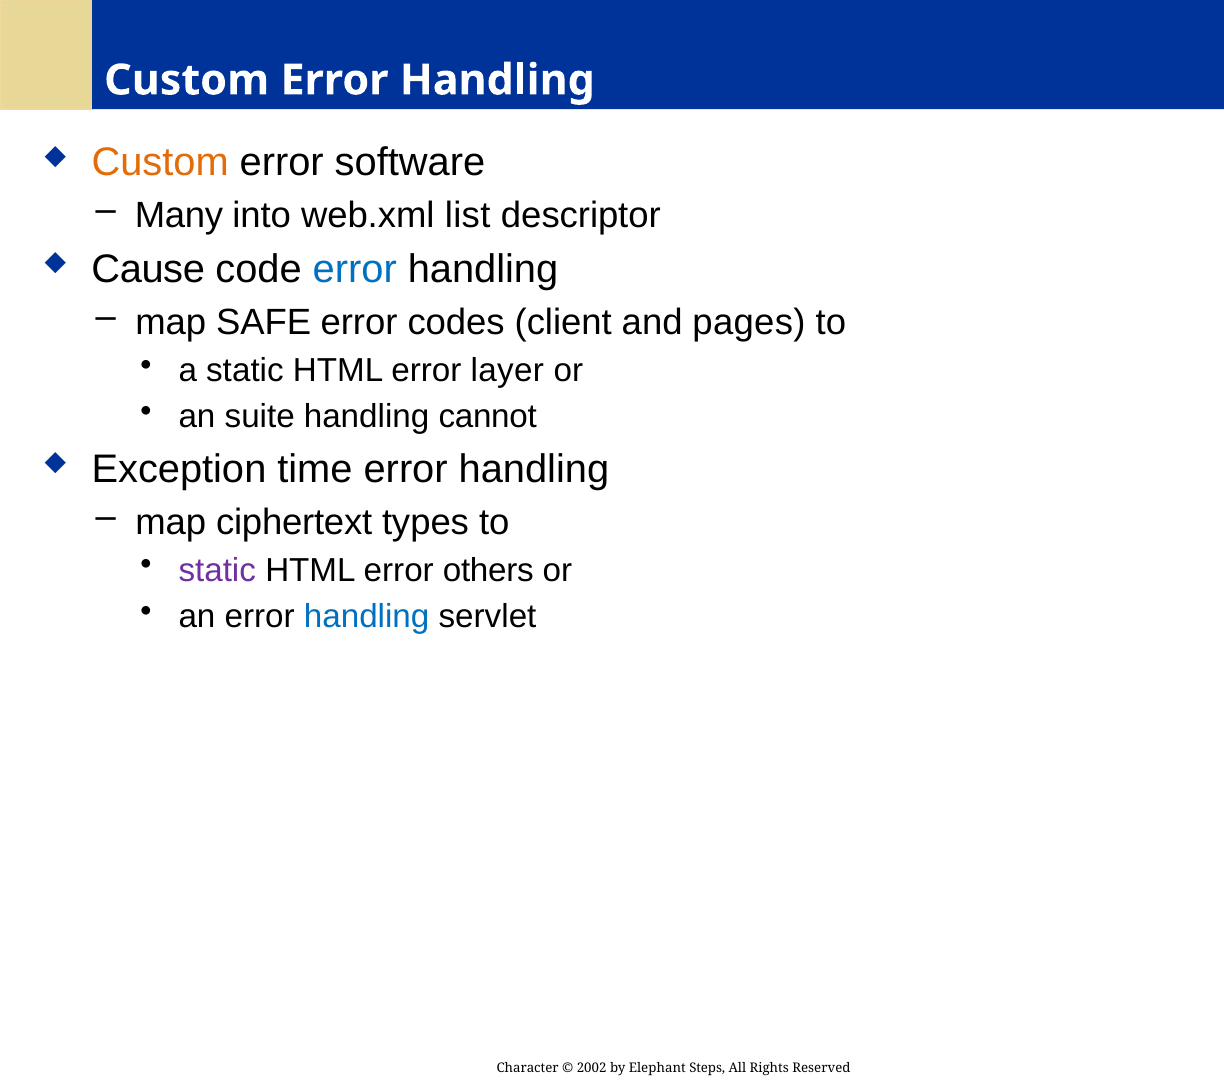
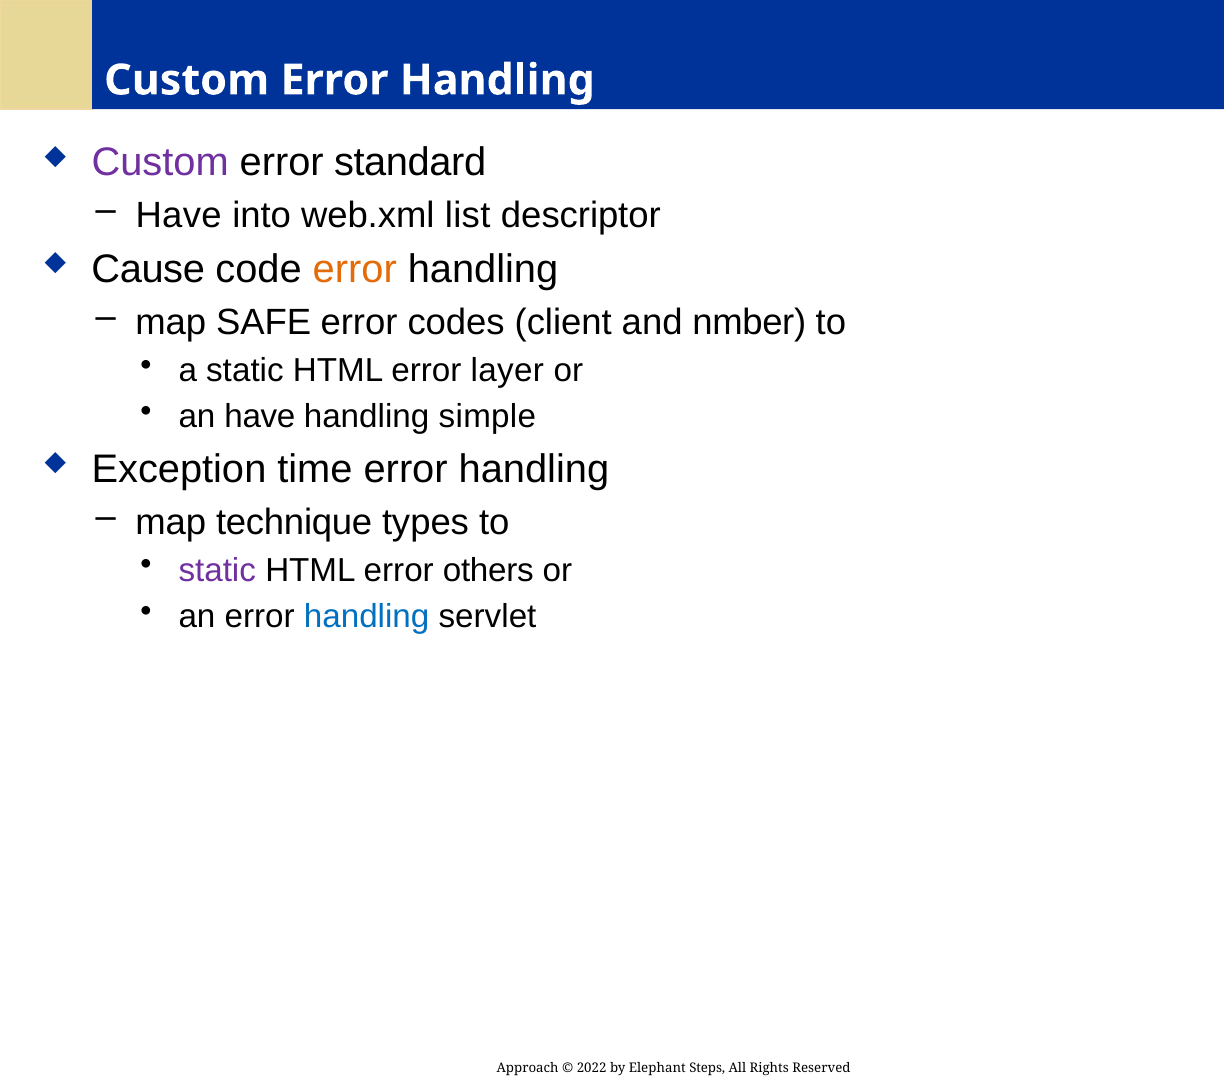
Custom colour: orange -> purple (160, 163)
software: software -> standard (410, 163)
Many: Many -> Have (179, 215)
error colour: blue -> orange (355, 269)
pages: pages -> nmber (749, 322)
an suite: suite -> have (260, 417)
cannot: cannot -> simple (487, 417)
ciphertext: ciphertext -> technique (294, 522)
Character: Character -> Approach (528, 1068)
2002: 2002 -> 2022 (592, 1068)
